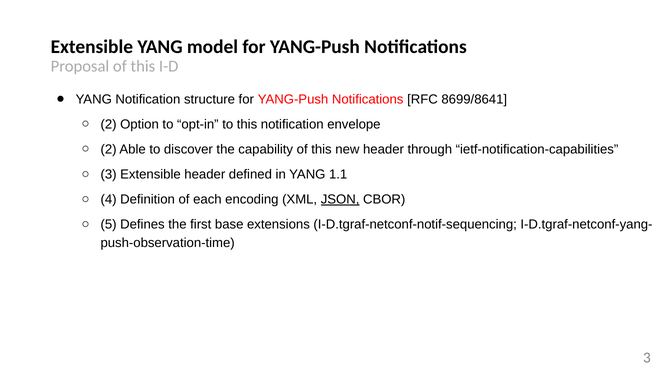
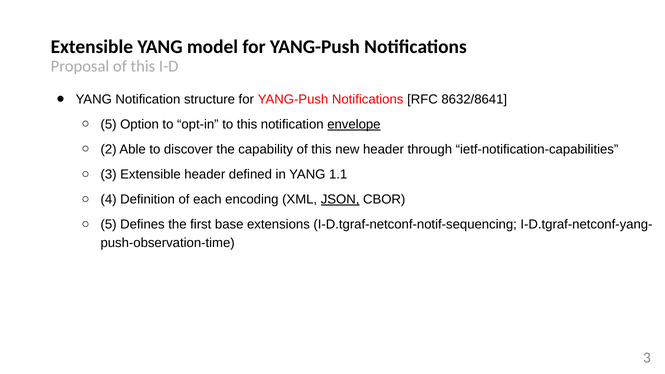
8699/8641: 8699/8641 -> 8632/8641 (474, 99)
2: 2 -> 5 (109, 124)
envelope underline: none -> present (354, 124)
